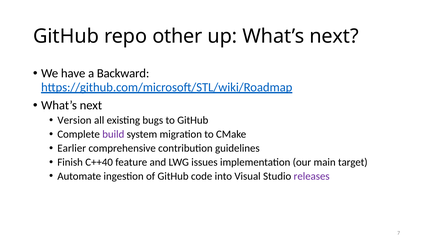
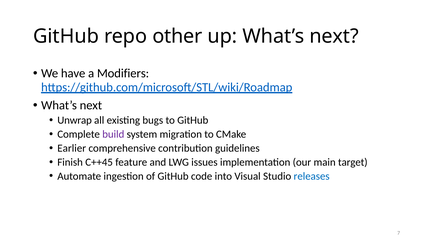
Backward: Backward -> Modifiers (123, 73)
Version: Version -> Unwrap (75, 120)
C++40: C++40 -> C++45 (99, 162)
releases colour: purple -> blue (312, 176)
